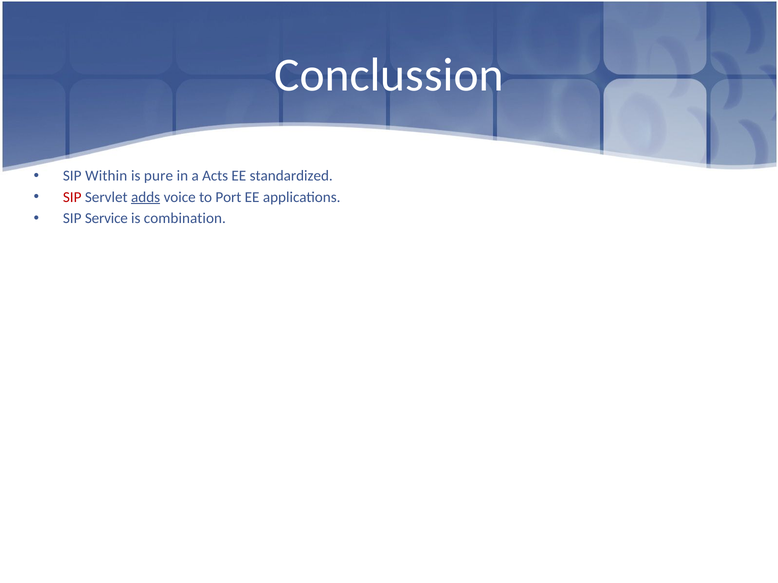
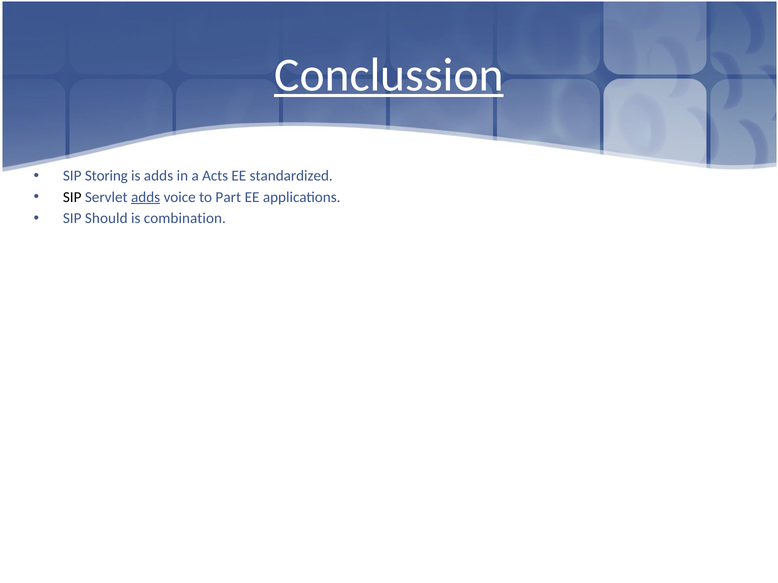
Conclussion underline: none -> present (389, 75)
Within: Within -> Storing (106, 176)
is pure: pure -> adds (159, 176)
SIP colour: red -> black (72, 197)
Port: Port -> Part (228, 197)
Service: Service -> Should (106, 219)
